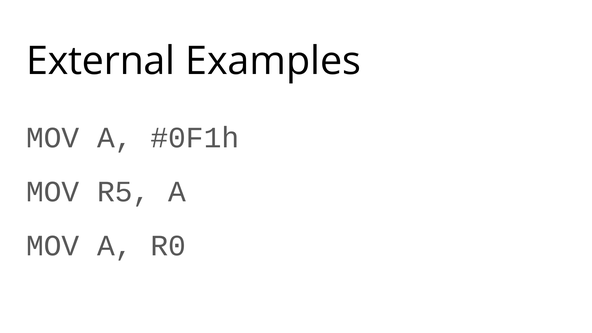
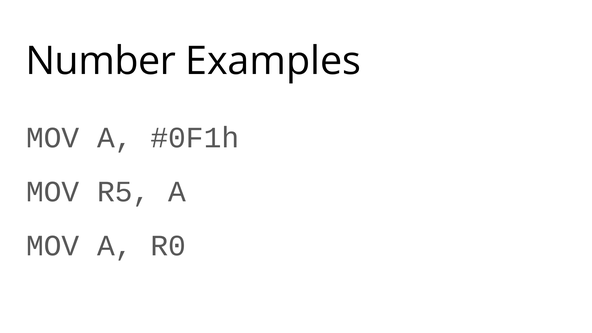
External: External -> Number (101, 61)
